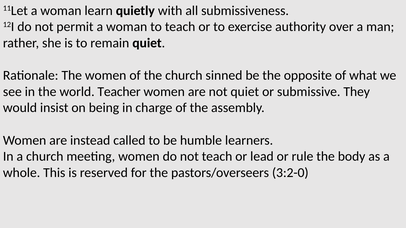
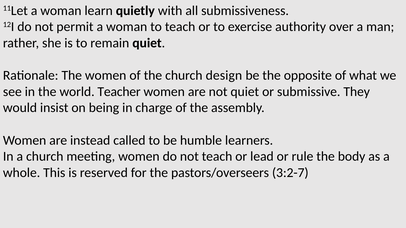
sinned: sinned -> design (224, 76)
3:2-0: 3:2-0 -> 3:2-7 (290, 173)
